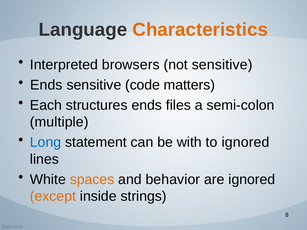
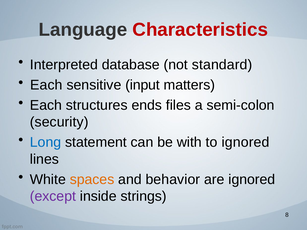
Characteristics colour: orange -> red (200, 30)
browsers: browsers -> database (131, 65)
not sensitive: sensitive -> standard (222, 65)
Ends: Ends -> Each (46, 85)
code: code -> input (143, 85)
multiple: multiple -> security (59, 122)
except colour: orange -> purple (53, 197)
